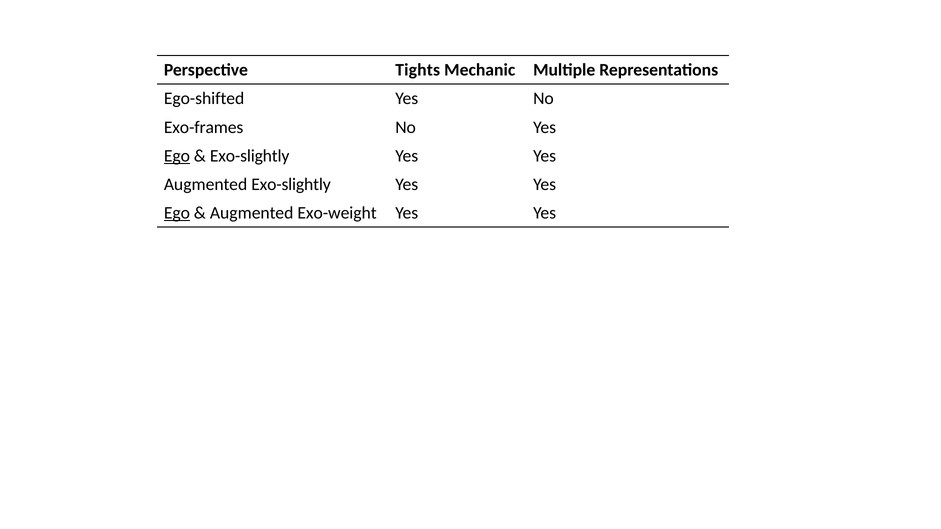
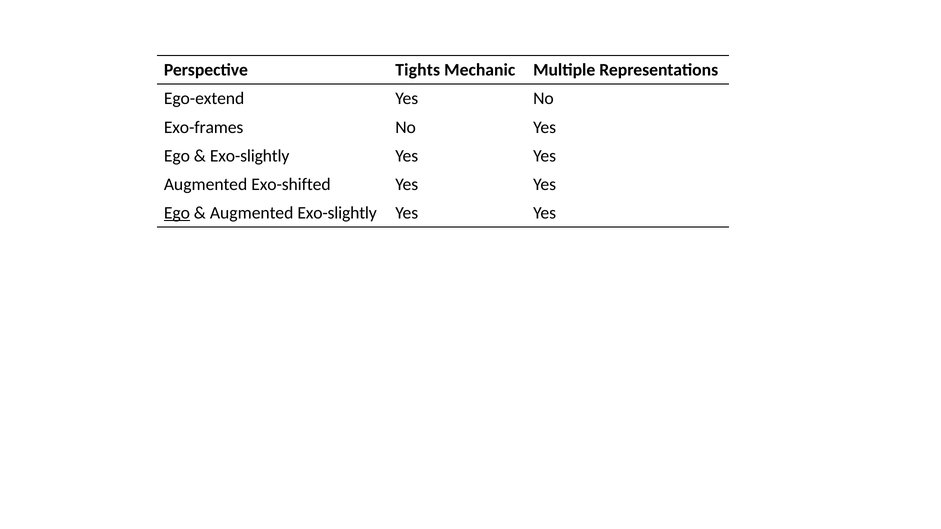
Ego-shifted: Ego-shifted -> Ego-extend (204, 99)
Ego underline: present -> none (177, 156)
Augmented Exo-slightly: Exo-slightly -> Exo-shifted (291, 185)
Augmented Exo-weight: Exo-weight -> Exo-slightly (337, 213)
